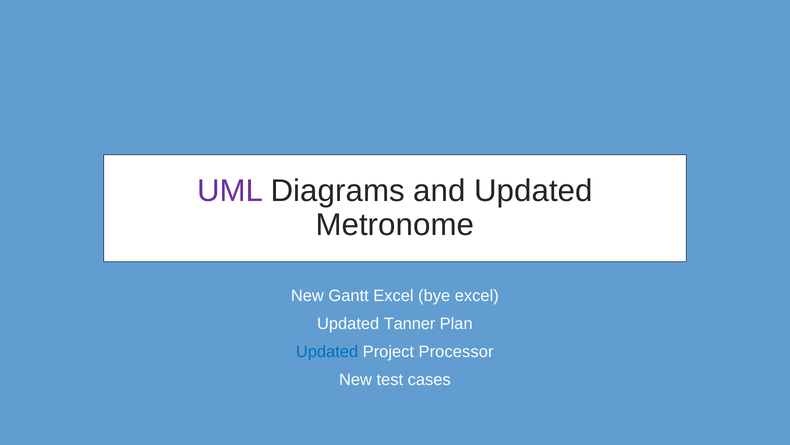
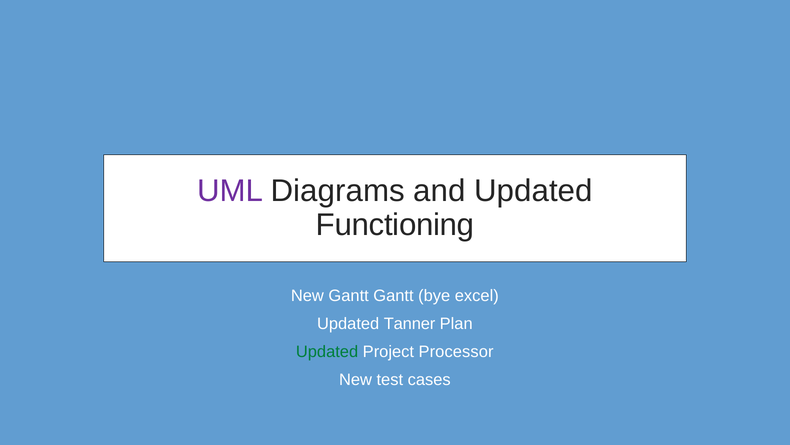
Metronome: Metronome -> Functioning (395, 225)
Gantt Excel: Excel -> Gantt (393, 295)
Updated colour: blue -> green (327, 351)
